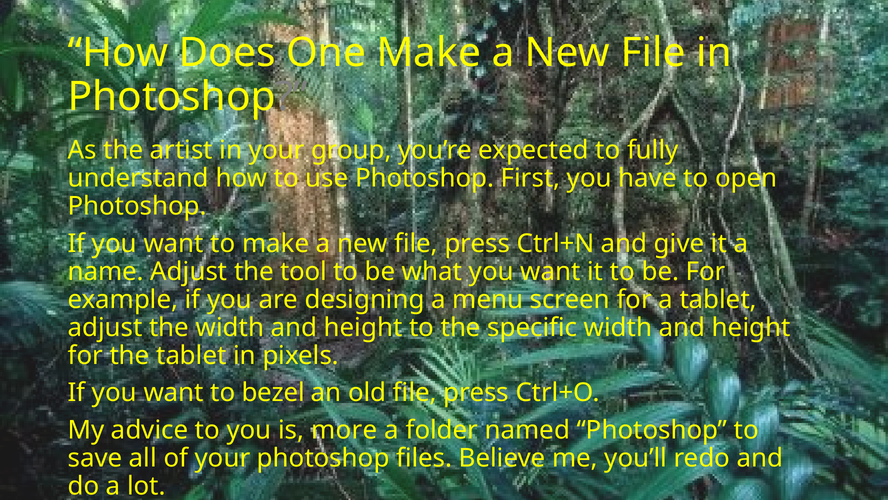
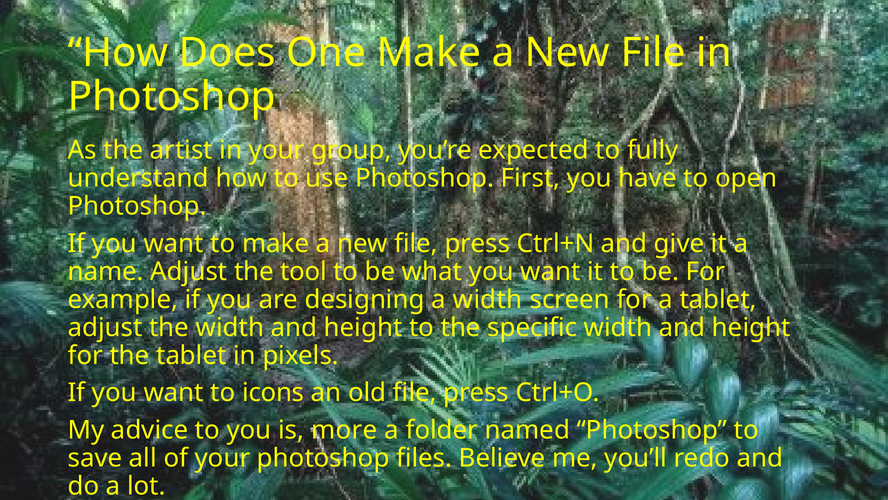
a menu: menu -> width (488, 299)
bezel: bezel -> icons (273, 392)
